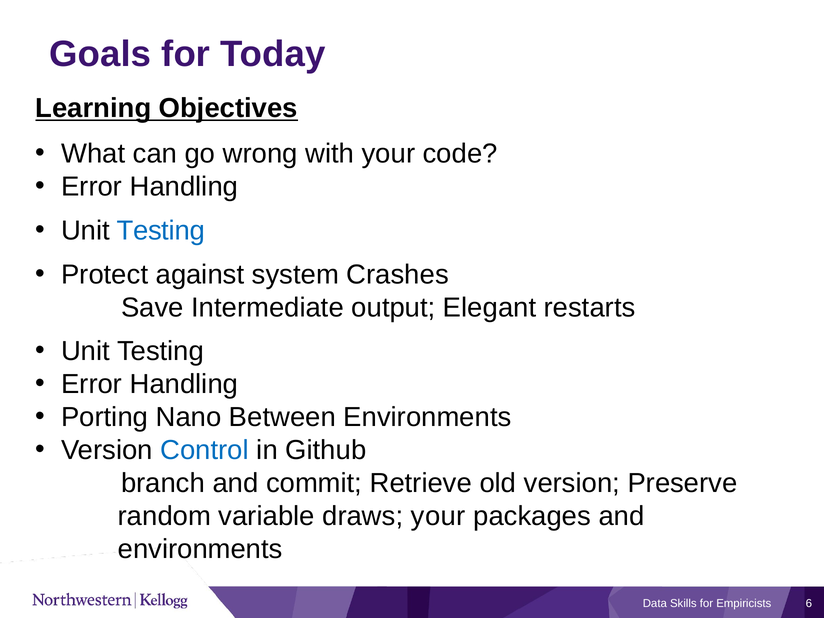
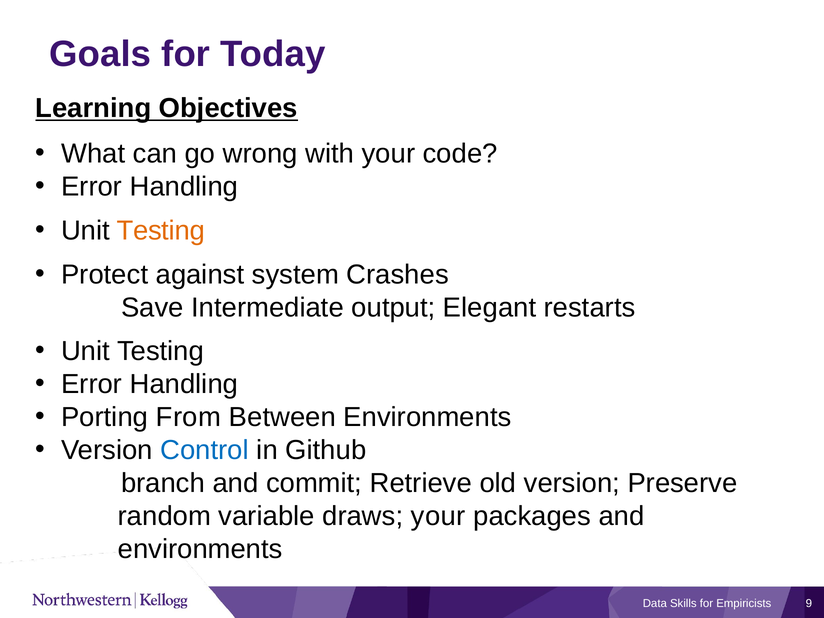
Testing colour: blue -> orange (161, 231)
Nano: Nano -> From (188, 417)
6: 6 -> 9 (809, 604)
